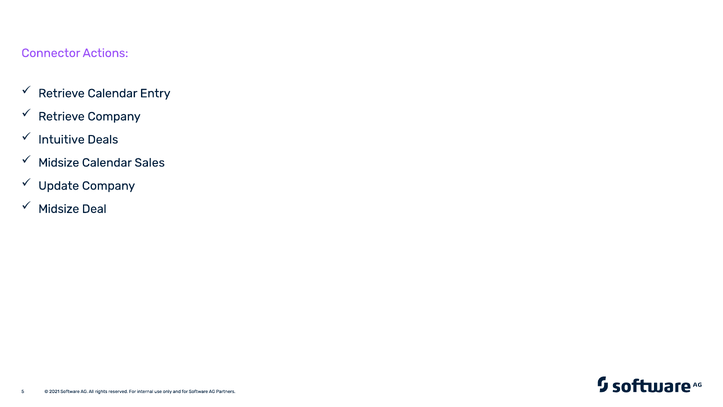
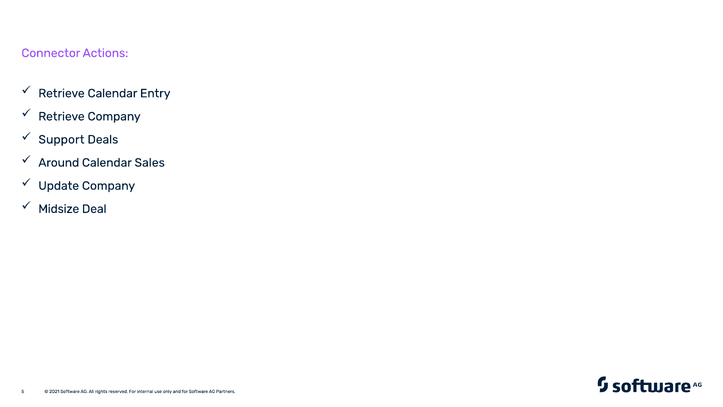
Intuitive: Intuitive -> Support (61, 139)
Midsize: Midsize -> Around (59, 163)
